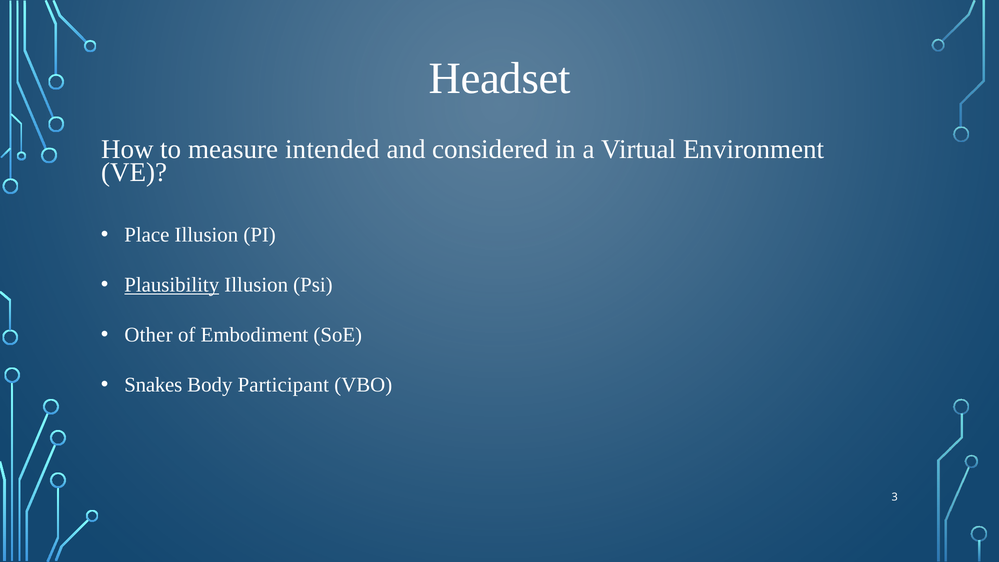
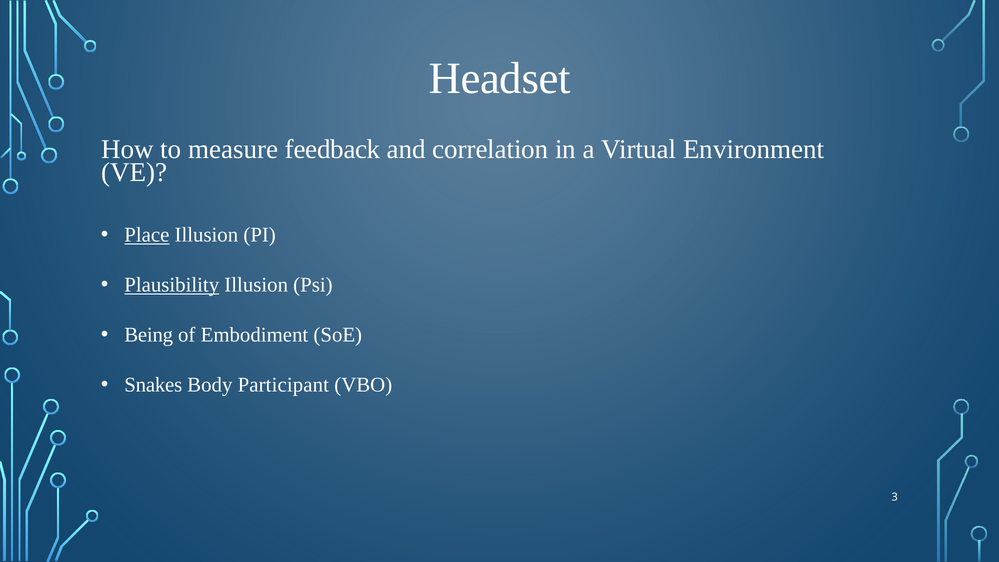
intended: intended -> feedback (333, 149)
considered: considered -> correlation (490, 149)
Place underline: none -> present (147, 235)
Other: Other -> Being (149, 335)
